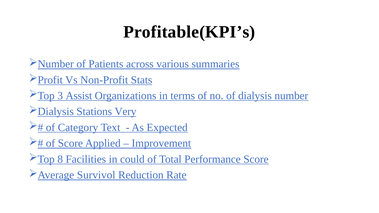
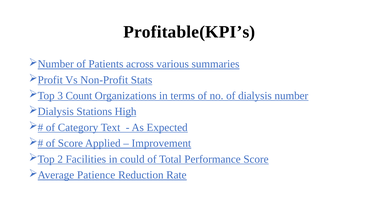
Assist: Assist -> Count (79, 96)
Very: Very -> High (126, 112)
8: 8 -> 2 (60, 159)
Survivol: Survivol -> Patience (96, 175)
